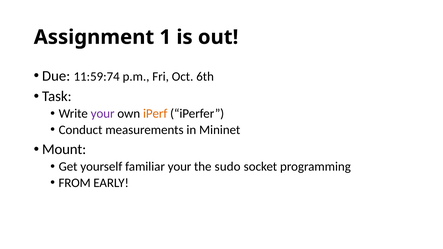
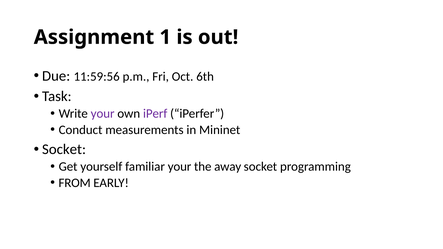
11:59:74: 11:59:74 -> 11:59:56 (97, 76)
iPerf colour: orange -> purple (155, 114)
Mount: Mount -> Socket (64, 150)
sudo: sudo -> away (228, 167)
